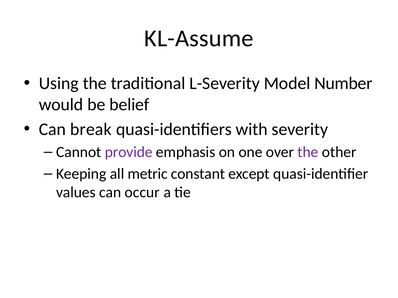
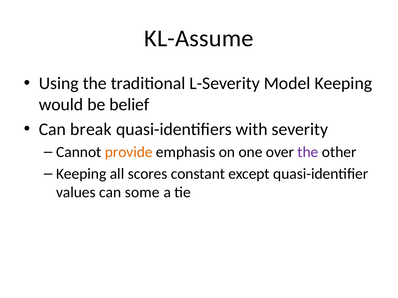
Model Number: Number -> Keeping (343, 83)
provide colour: purple -> orange (129, 152)
metric: metric -> scores (148, 174)
occur: occur -> some (142, 193)
